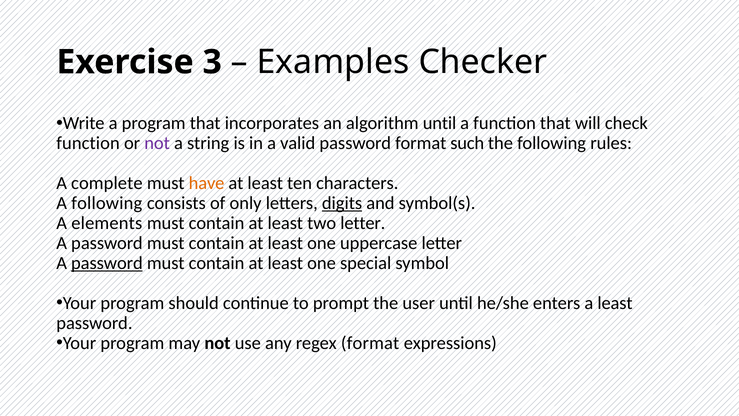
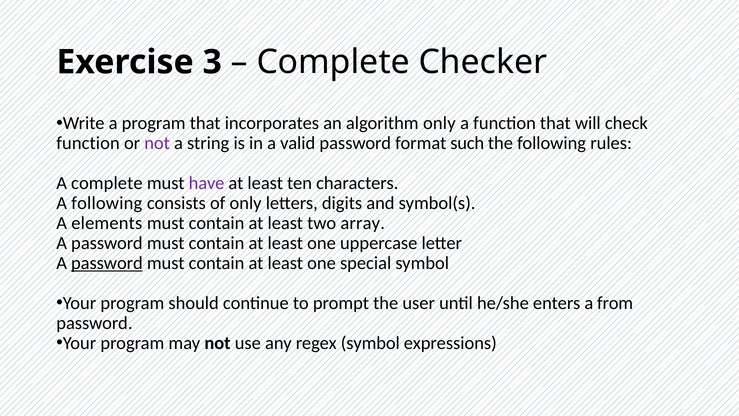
Examples: Examples -> Complete (333, 62)
algorithm until: until -> only (439, 123)
have colour: orange -> purple (207, 183)
digits underline: present -> none (342, 203)
two letter: letter -> array (363, 223)
a least: least -> from (615, 303)
regex format: format -> symbol (370, 343)
